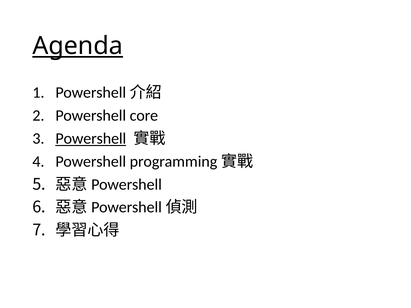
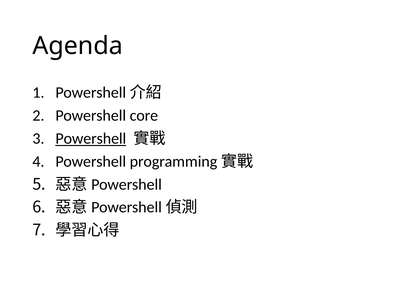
Agenda underline: present -> none (78, 46)
